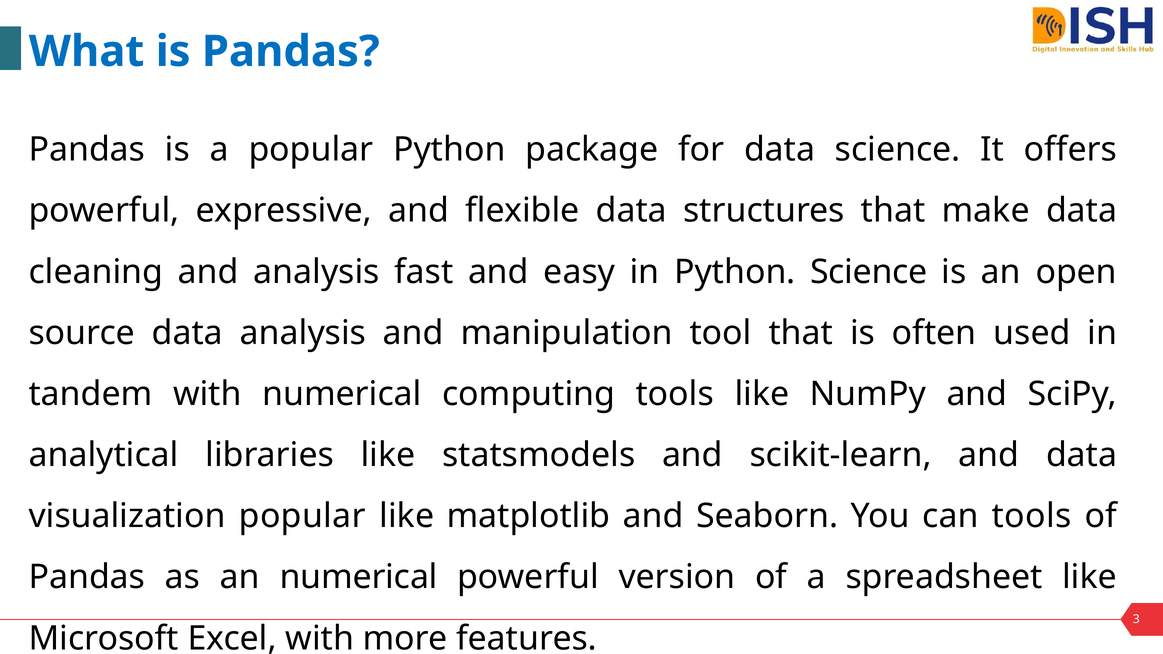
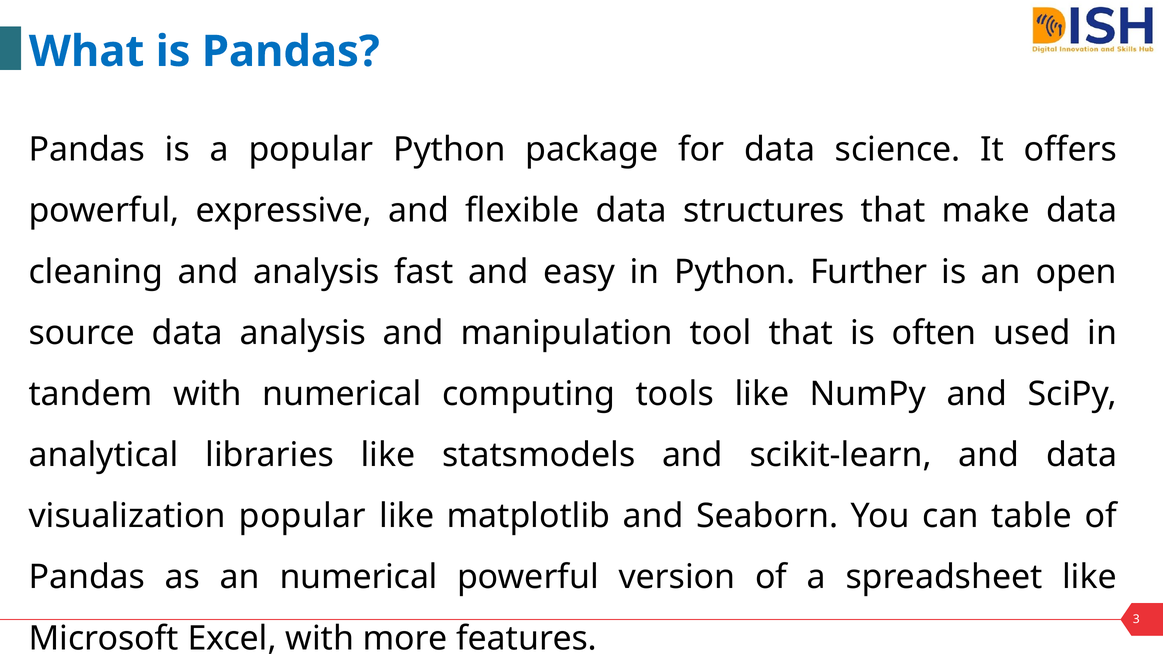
Python Science: Science -> Further (869, 272)
can tools: tools -> table (1032, 516)
